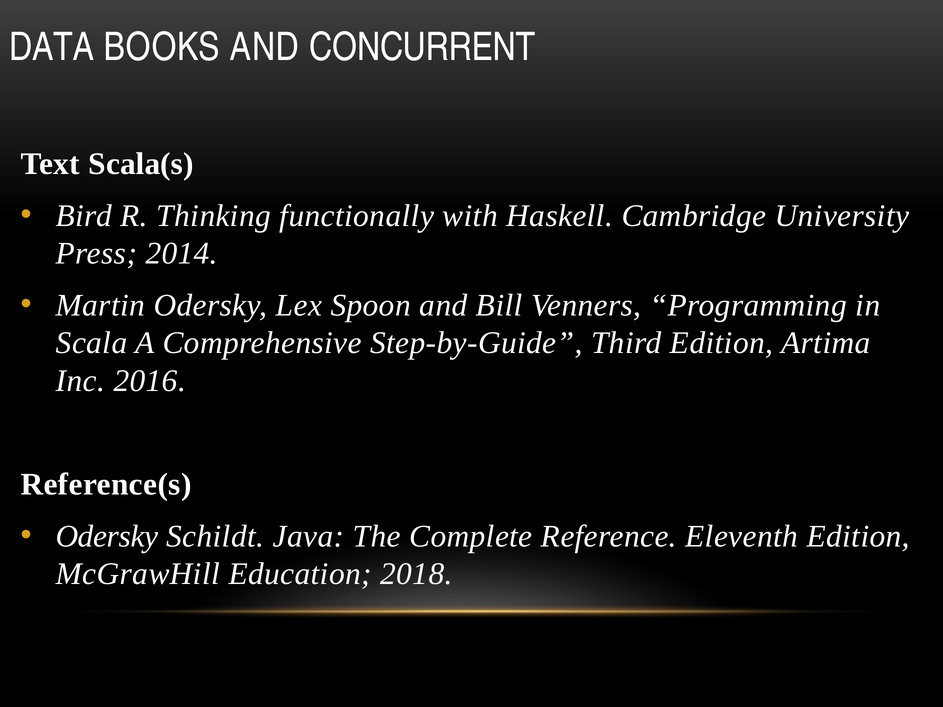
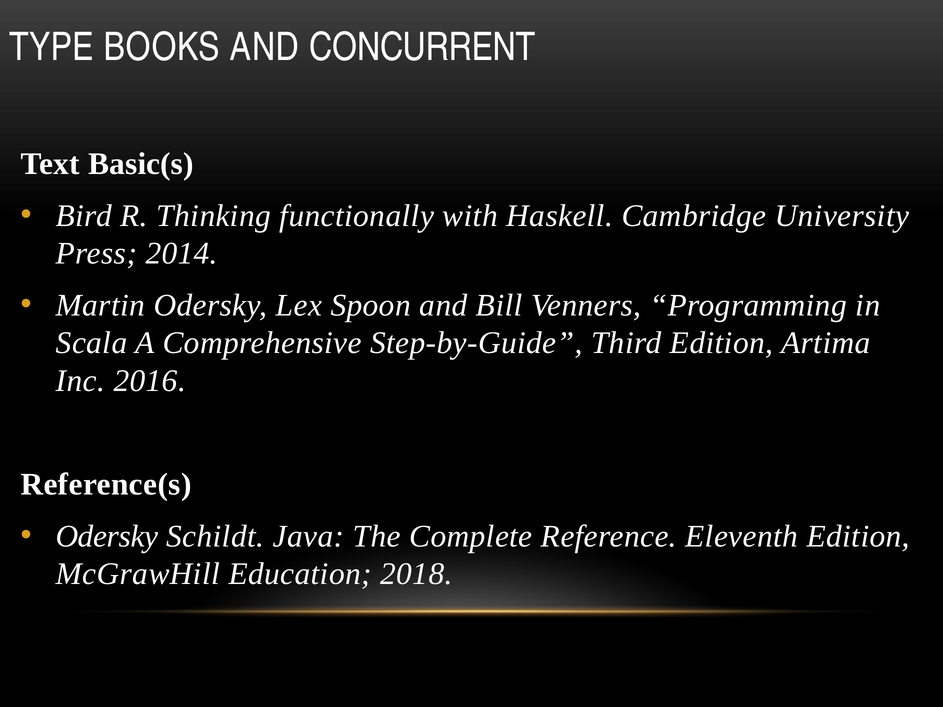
DATA: DATA -> TYPE (51, 47)
Scala(s: Scala(s -> Basic(s (141, 164)
